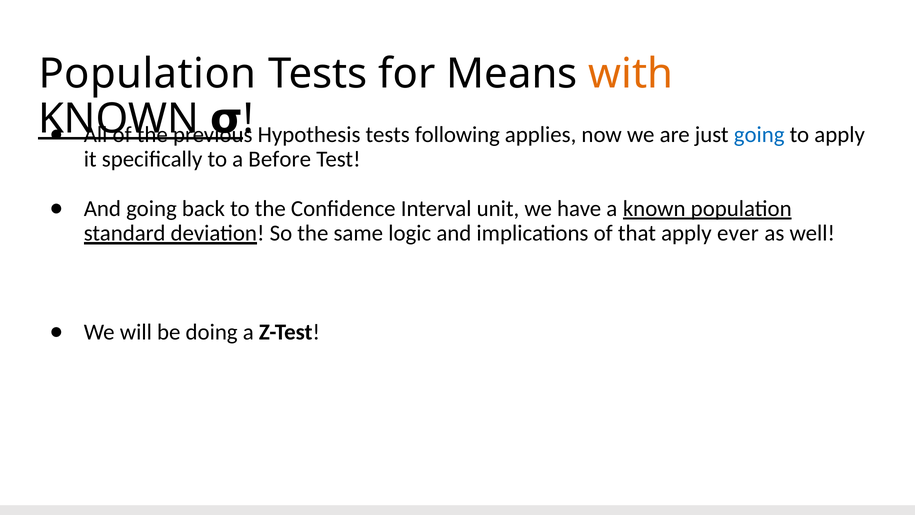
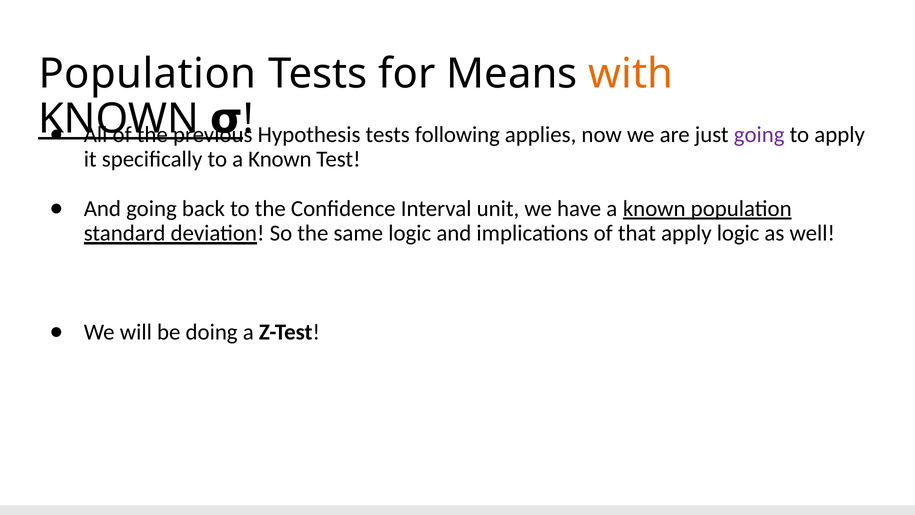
going colour: blue -> purple (759, 134)
to a Before: Before -> Known (280, 159)
apply ever: ever -> logic (738, 233)
